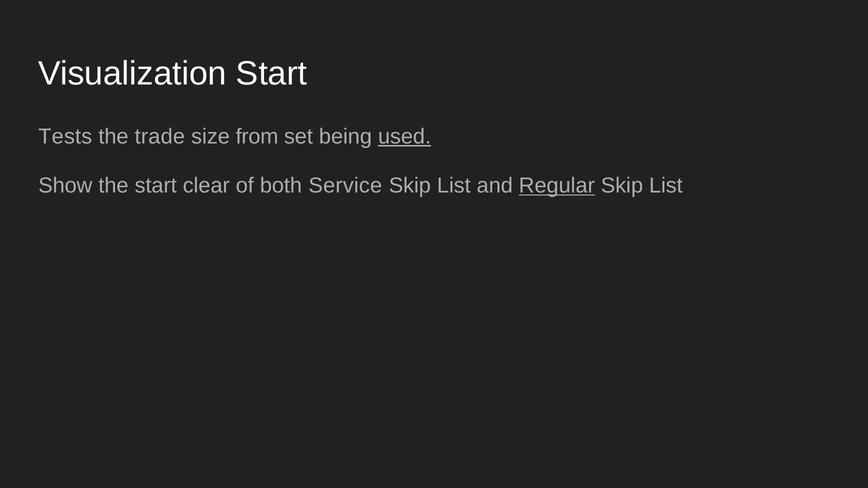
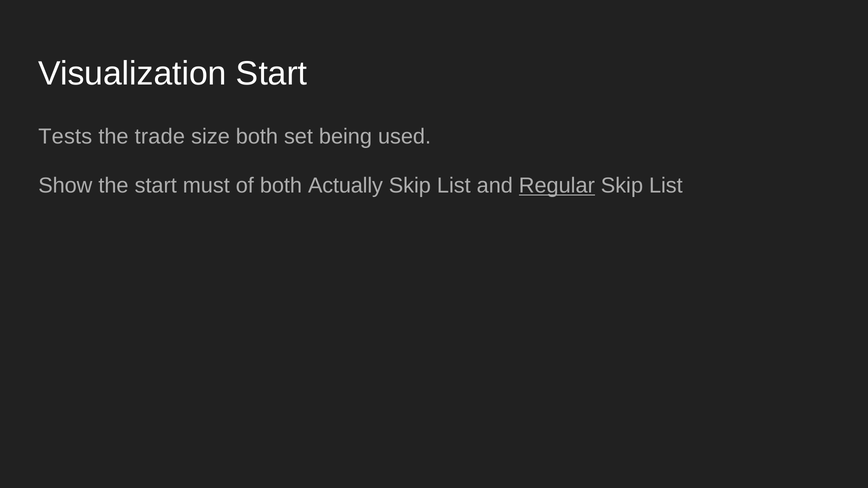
size from: from -> both (257, 137)
used underline: present -> none (405, 137)
clear: clear -> must (206, 186)
Service: Service -> Actually (345, 186)
